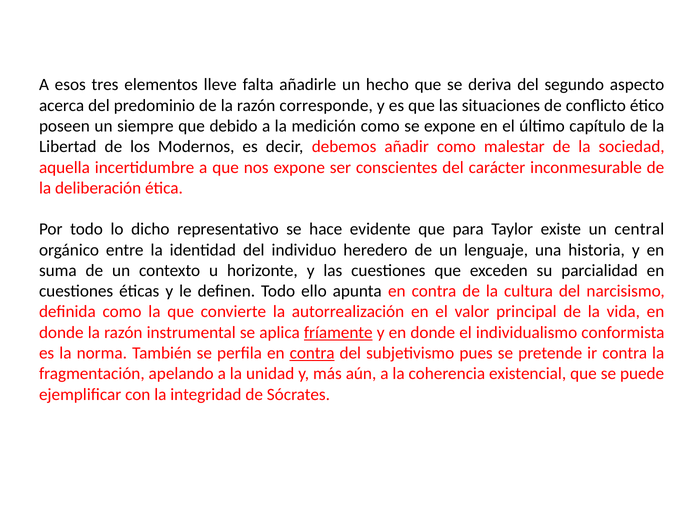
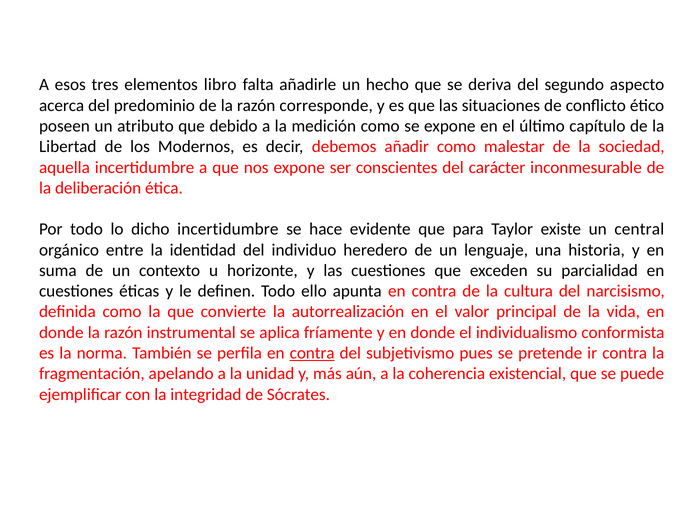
lleve: lleve -> libro (220, 85)
siempre: siempre -> atributo (145, 126)
dicho representativo: representativo -> incertidumbre (228, 229)
fríamente underline: present -> none (338, 332)
